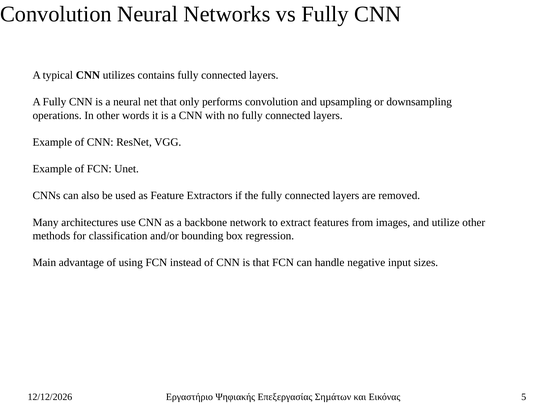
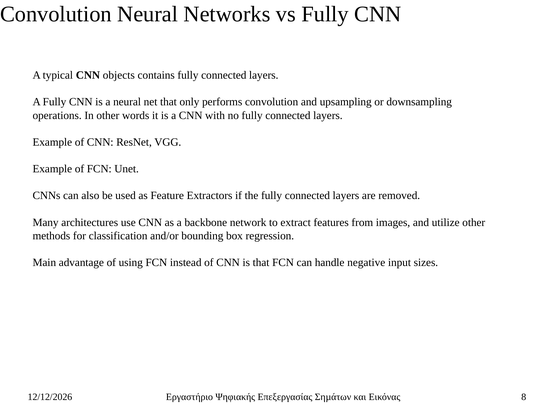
utilizes: utilizes -> objects (119, 75)
5: 5 -> 8 (524, 397)
